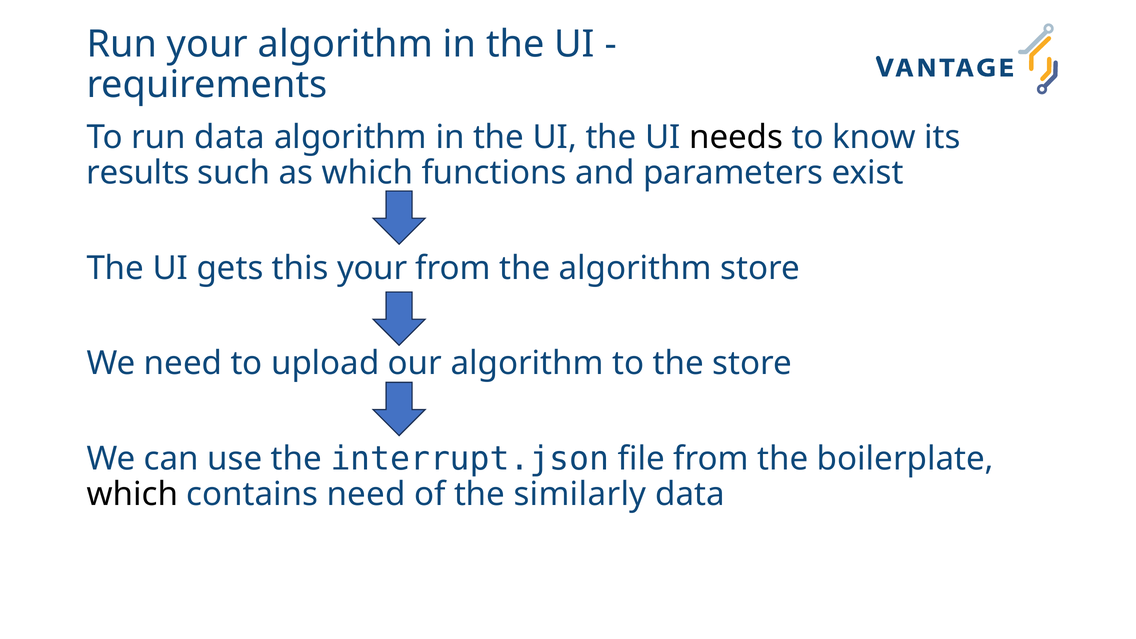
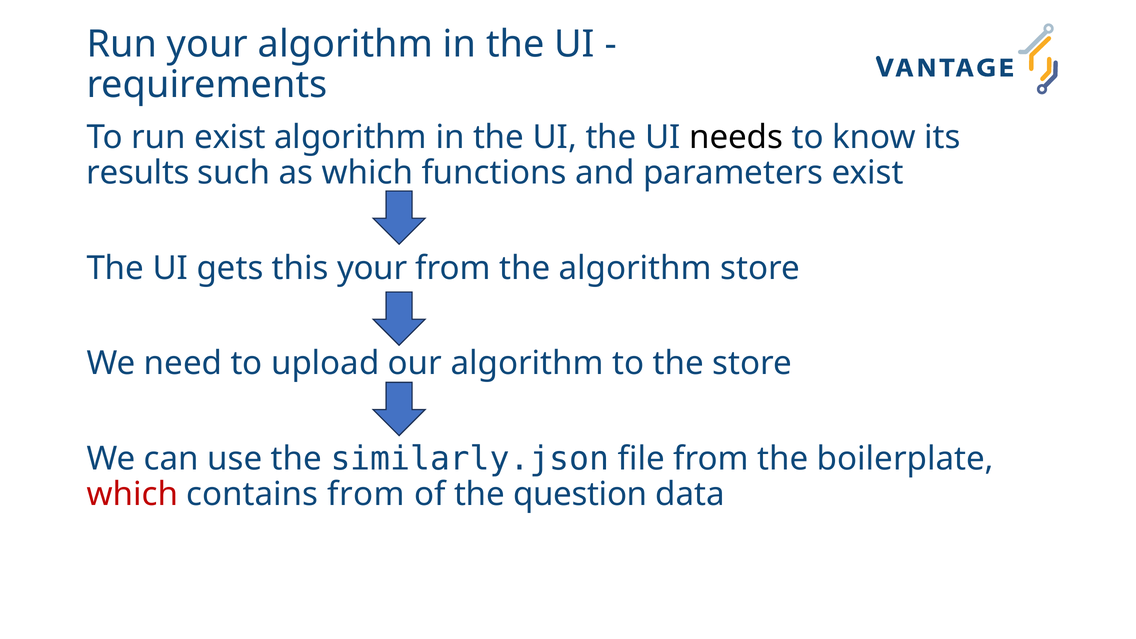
run data: data -> exist (230, 137)
interrupt.json: interrupt.json -> similarly.json (470, 459)
which colour: black -> red (132, 494)
contains need: need -> from (366, 494)
similarly: similarly -> question (580, 494)
